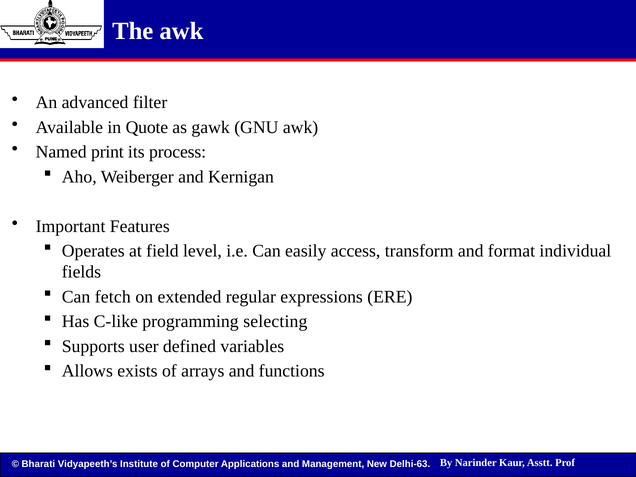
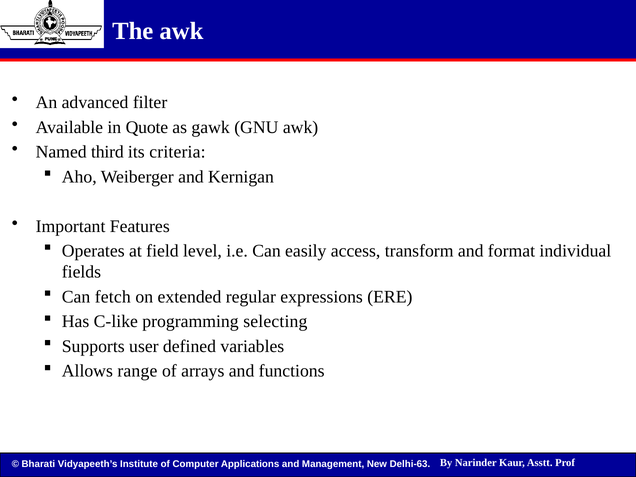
print: print -> third (107, 152)
process: process -> criteria (177, 152)
exists: exists -> range (137, 371)
